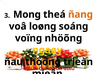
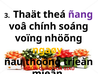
Mong: Mong -> Thaät (27, 14)
ñang colour: orange -> purple (80, 14)
loøng: loøng -> chính (43, 26)
